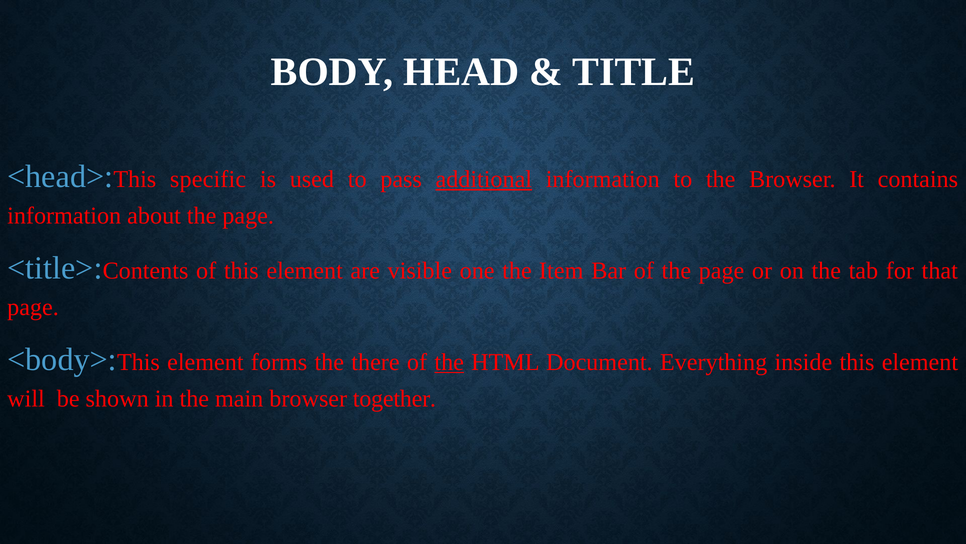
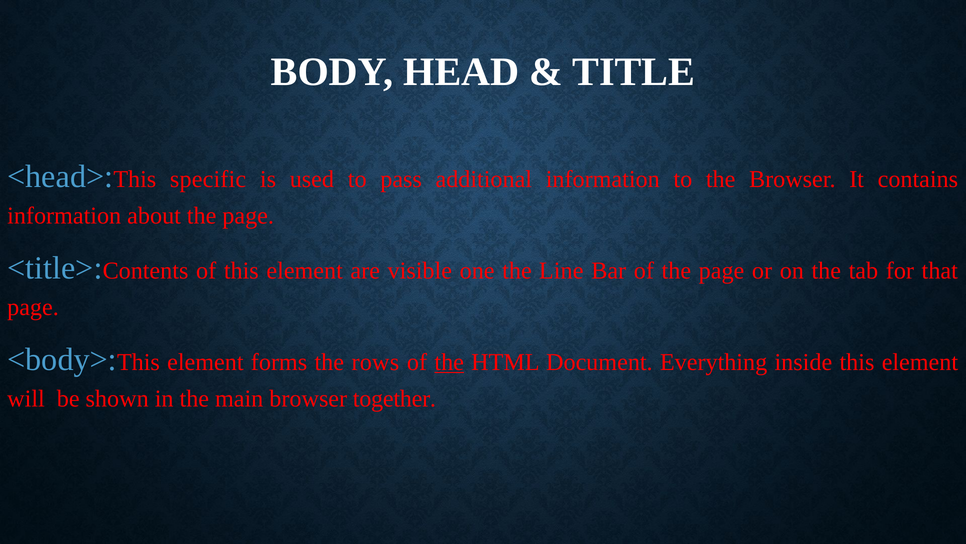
additional underline: present -> none (484, 179)
Item: Item -> Line (561, 270)
there: there -> rows (375, 362)
